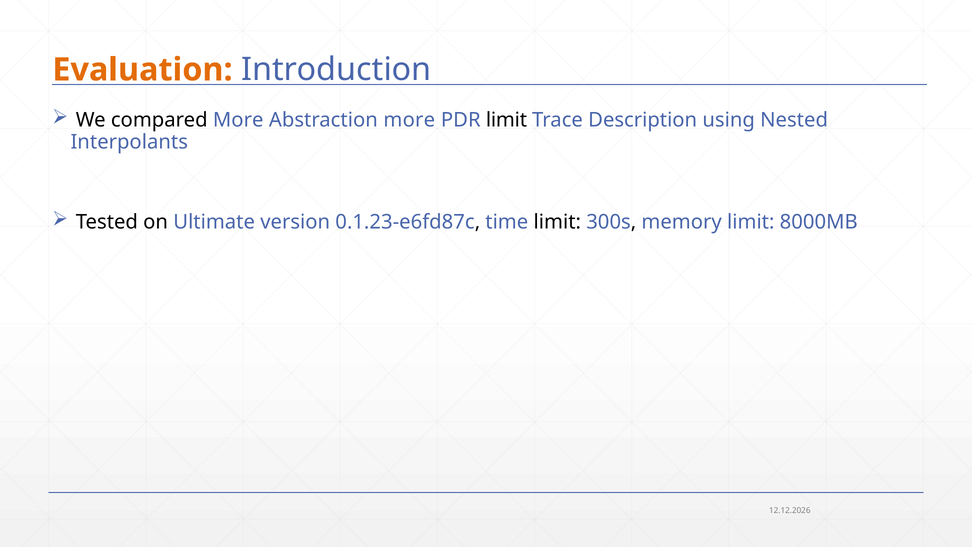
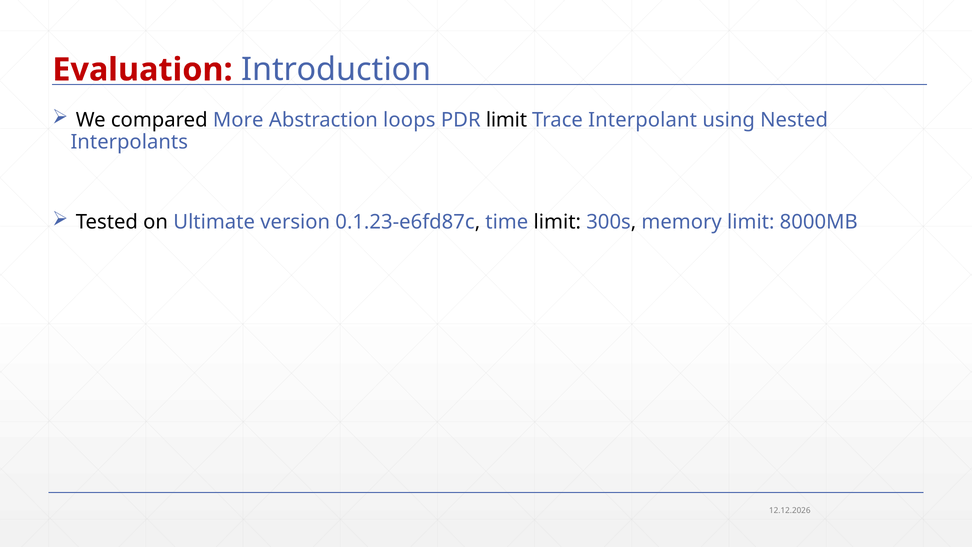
Evaluation colour: orange -> red (142, 70)
Abstraction more: more -> loops (409, 120)
Description: Description -> Interpolant (643, 120)
